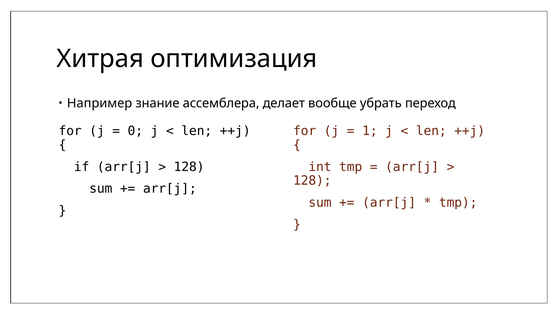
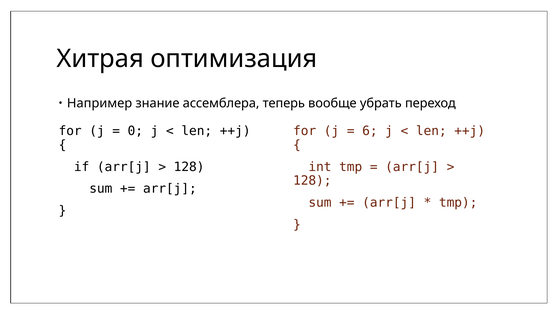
делает: делает -> теперь (284, 103)
1: 1 -> 6 (370, 131)
